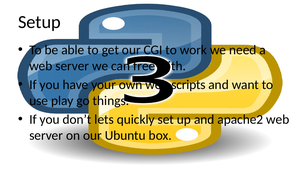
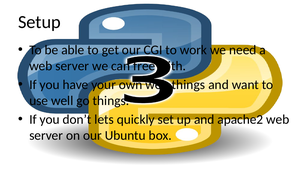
web scripts: scripts -> things (188, 85)
play: play -> well (62, 101)
